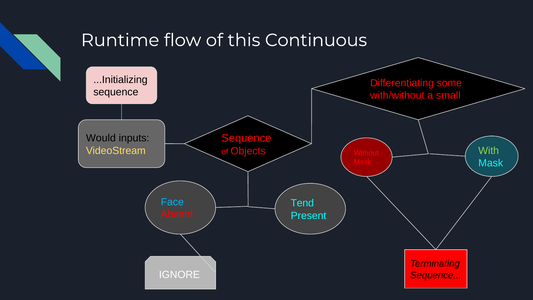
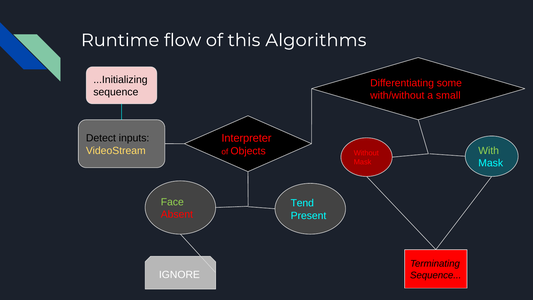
Continuous: Continuous -> Algorithms (316, 40)
Sequence: Sequence -> Interpreter (246, 138)
Would: Would -> Detect (101, 138)
Face colour: light blue -> light green (172, 202)
